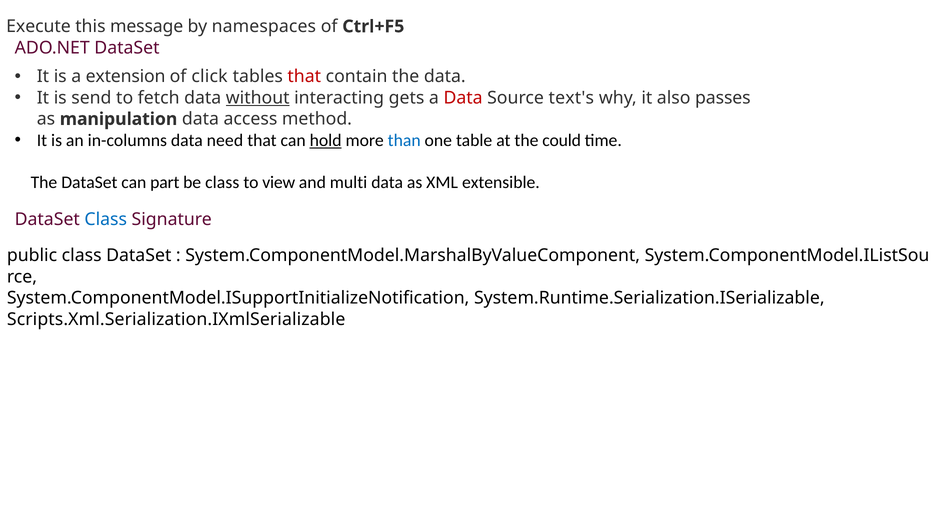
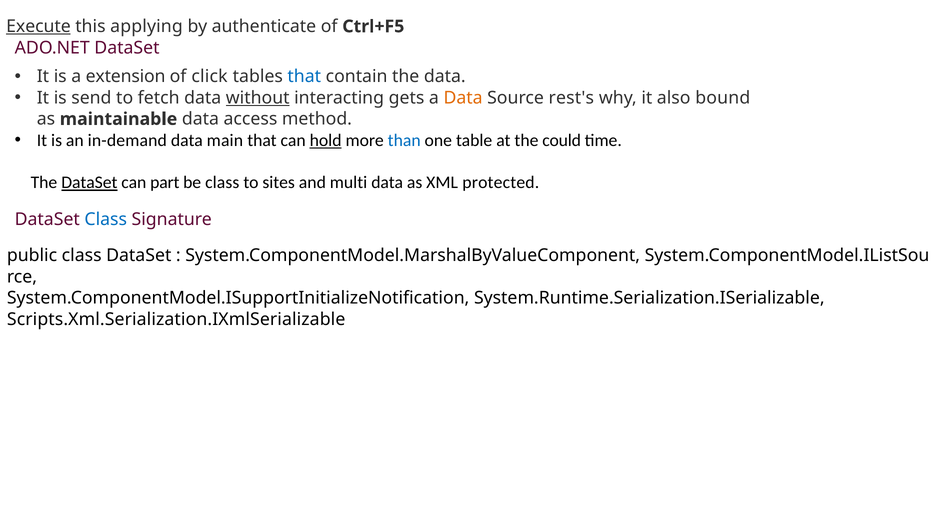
Execute underline: none -> present (38, 26)
message: message -> applying (147, 26)
namespaces: namespaces -> authenticate (264, 26)
that colour: red -> blue (304, 77)
Data colour: red -> orange (463, 98)
text's: text's -> rest's (571, 98)
passes: passes -> bound (723, 98)
manipulation: manipulation -> maintainable (119, 119)
in-columns: in-columns -> in-demand (127, 140)
need: need -> main (225, 140)
DataSet underline: none -> present (89, 183)
view: view -> sites (279, 183)
extensible: extensible -> protected (501, 183)
